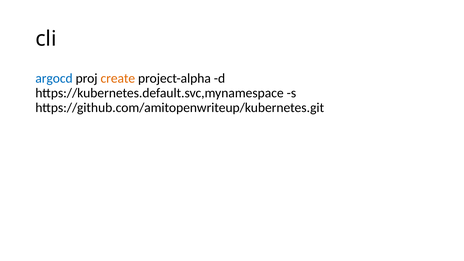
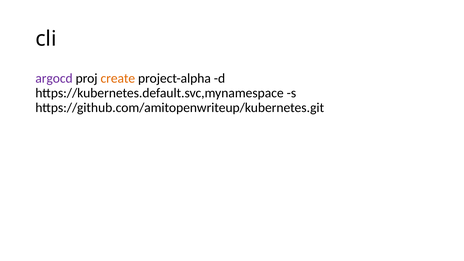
argocd colour: blue -> purple (54, 78)
